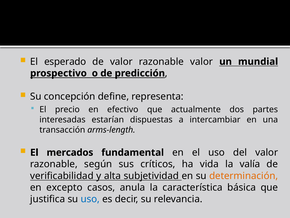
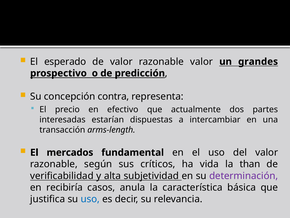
mundial: mundial -> grandes (258, 61)
define: define -> contra (113, 96)
valía: valía -> than (250, 164)
determinación colour: orange -> purple (244, 175)
excepto: excepto -> recibiría (64, 187)
